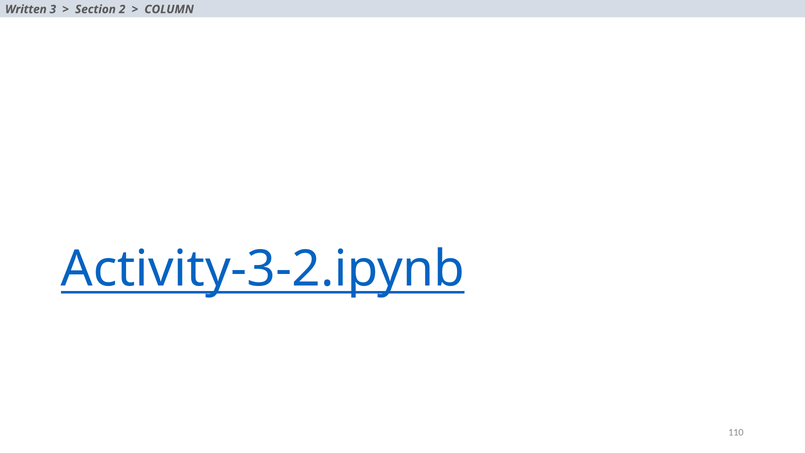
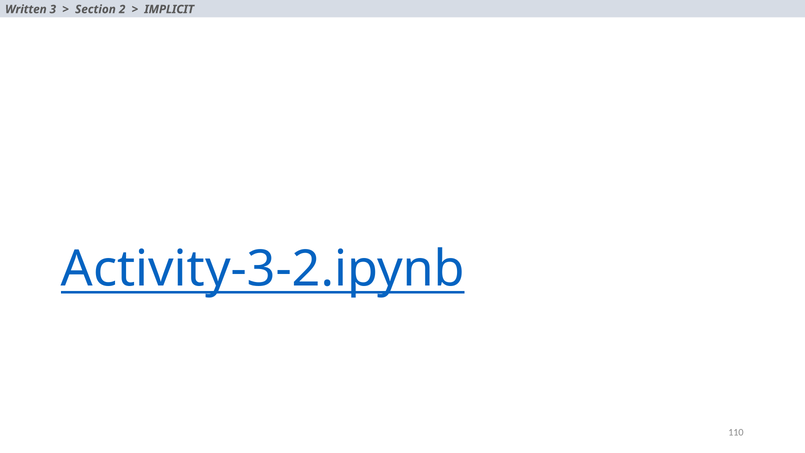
COLUMN: COLUMN -> IMPLICIT (169, 9)
